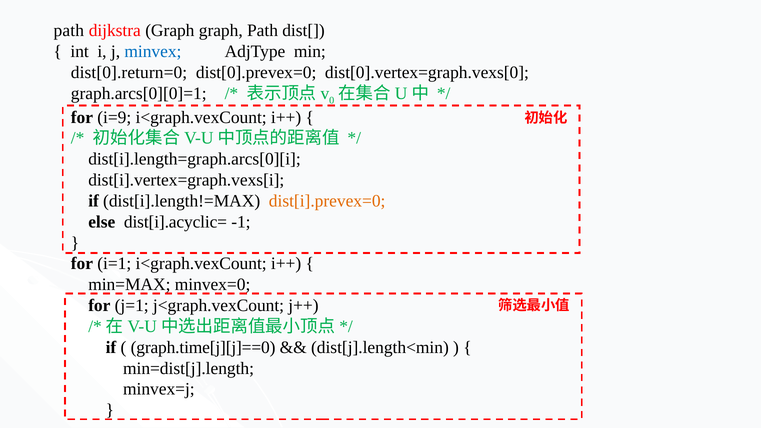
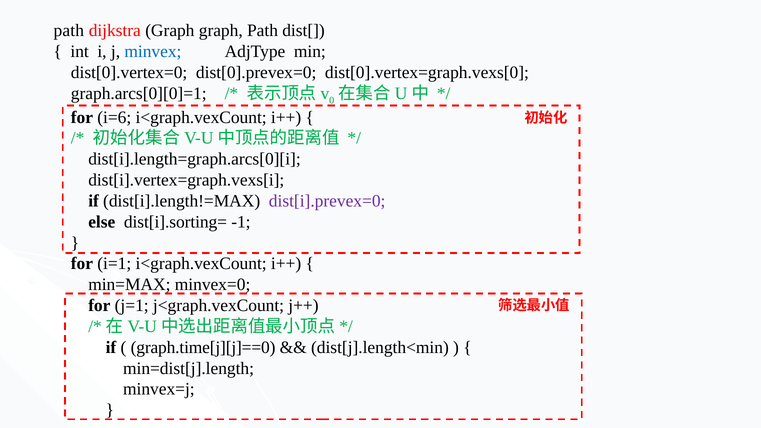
dist[0].return=0: dist[0].return=0 -> dist[0].vertex=0 (129, 73)
i=9: i=9 -> i=6 (114, 117)
dist[i].prevex=0 colour: orange -> purple (327, 201)
dist[i].acyclic=: dist[i].acyclic= -> dist[i].sorting= (175, 222)
